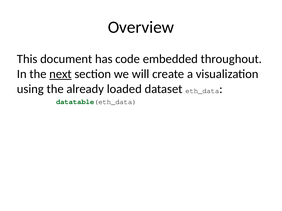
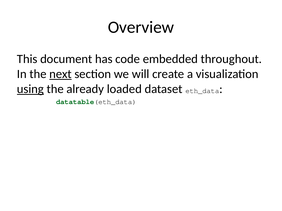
using underline: none -> present (30, 89)
